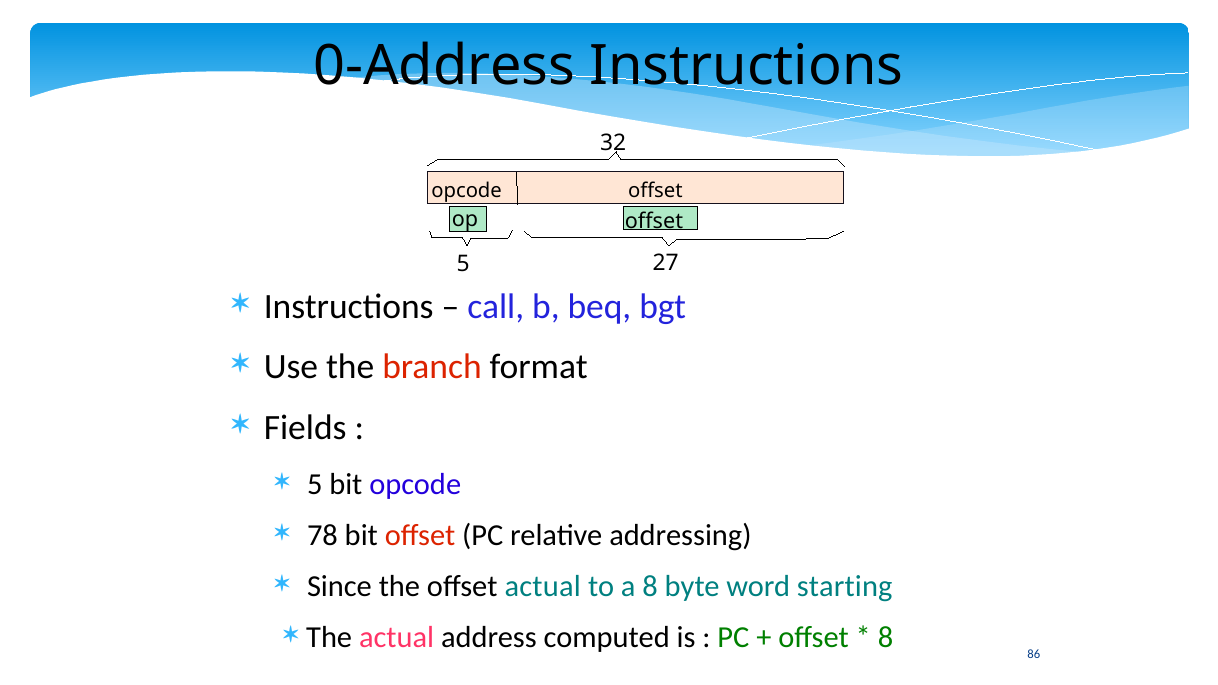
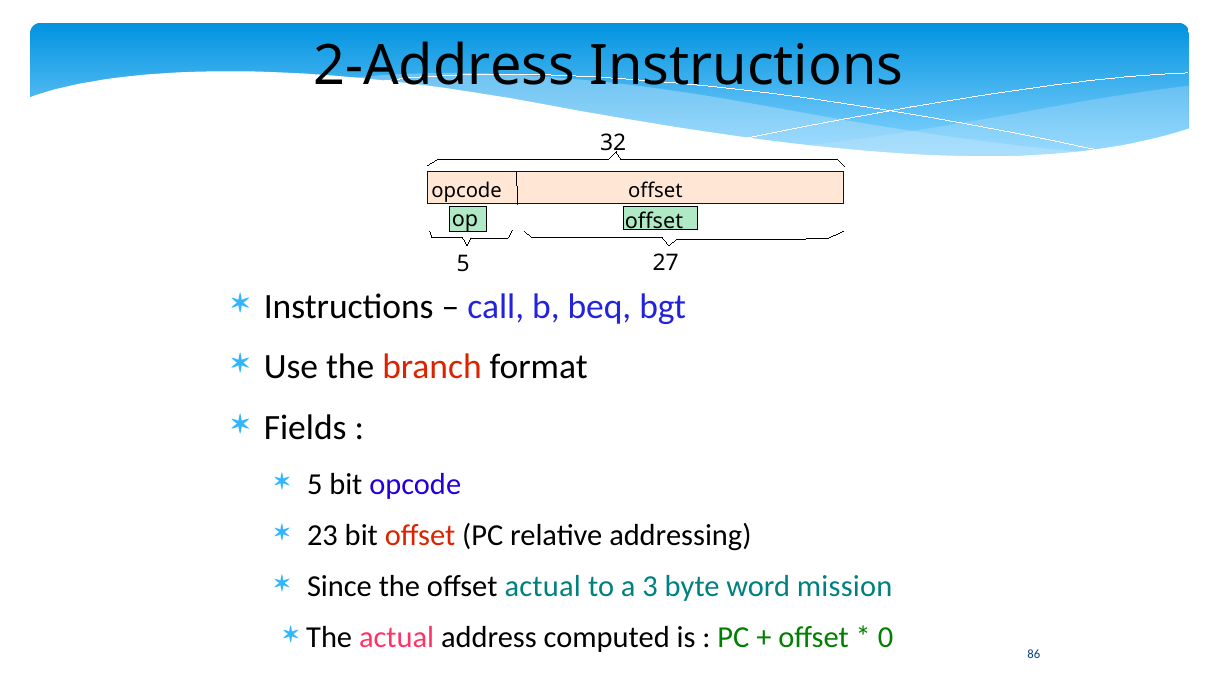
0-Address: 0-Address -> 2-Address (444, 66)
78: 78 -> 23 (322, 536)
a 8: 8 -> 3 (650, 587)
starting: starting -> mission (845, 587)
8: 8 -> 0 (885, 638)
